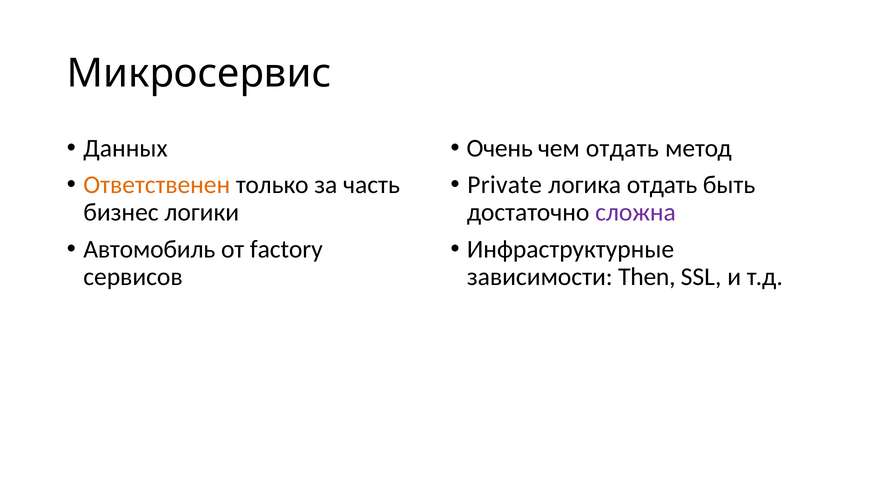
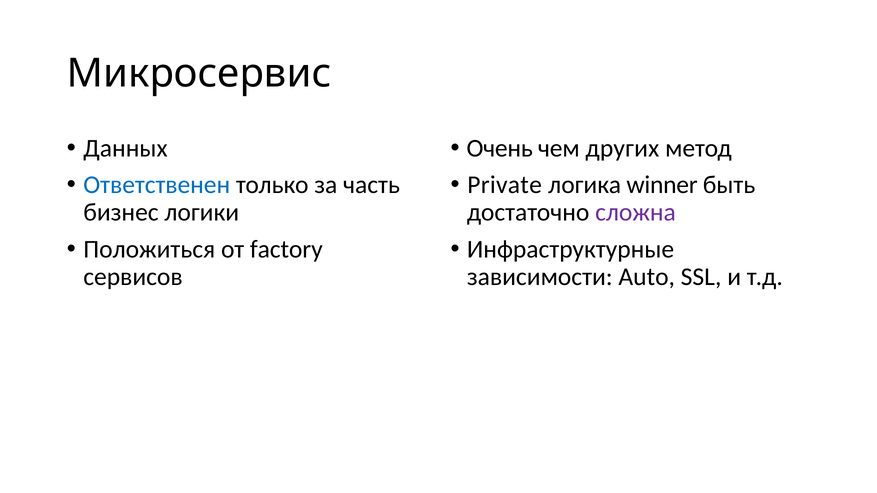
чем отдать: отдать -> других (622, 148)
Ответственен colour: orange -> blue (157, 185)
логика отдать: отдать -> winner (662, 185)
Автомобиль: Автомобиль -> Положиться (149, 249)
Then: Then -> Auto (647, 277)
